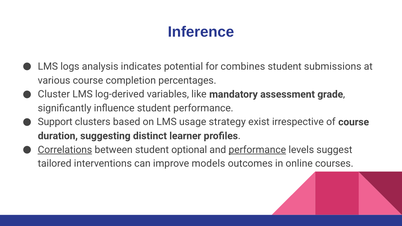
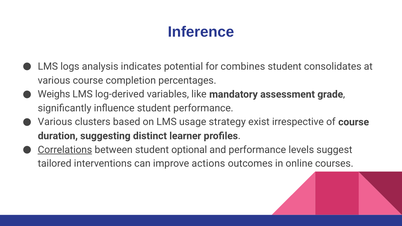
submissions: submissions -> consolidates (333, 67)
Cluster: Cluster -> Weighs (54, 94)
Support: Support -> Various (55, 122)
performance underline: present -> none (257, 150)
models: models -> actions (208, 164)
